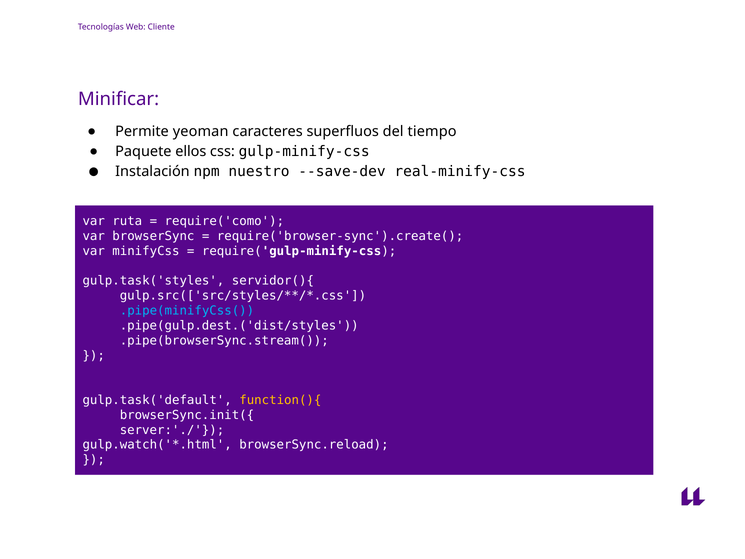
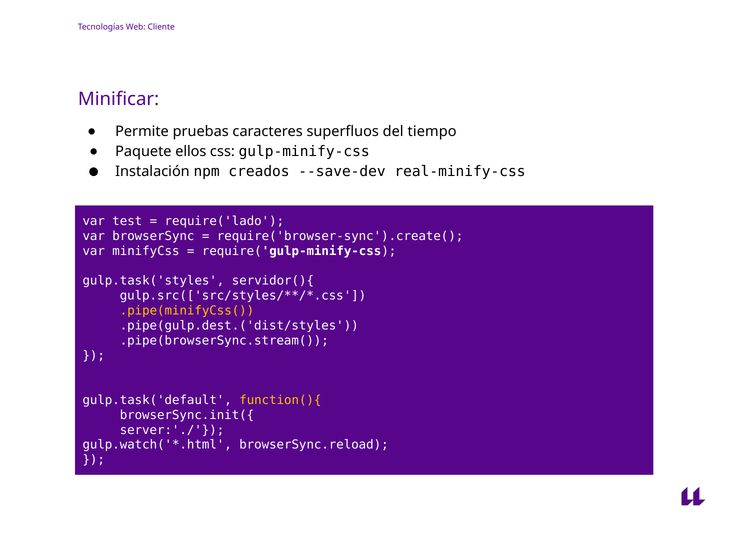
yeoman: yeoman -> pruebas (201, 131)
nuestro: nuestro -> creados (259, 171)
ruta: ruta -> test (127, 221)
require('como: require('como -> require('lado (224, 221)
.pipe(minifyCss( colour: light blue -> yellow (187, 311)
